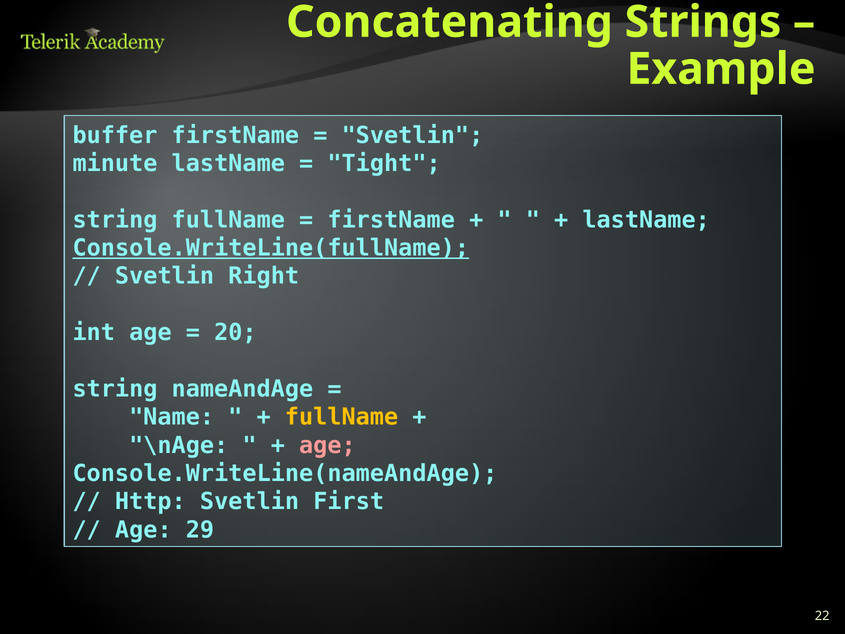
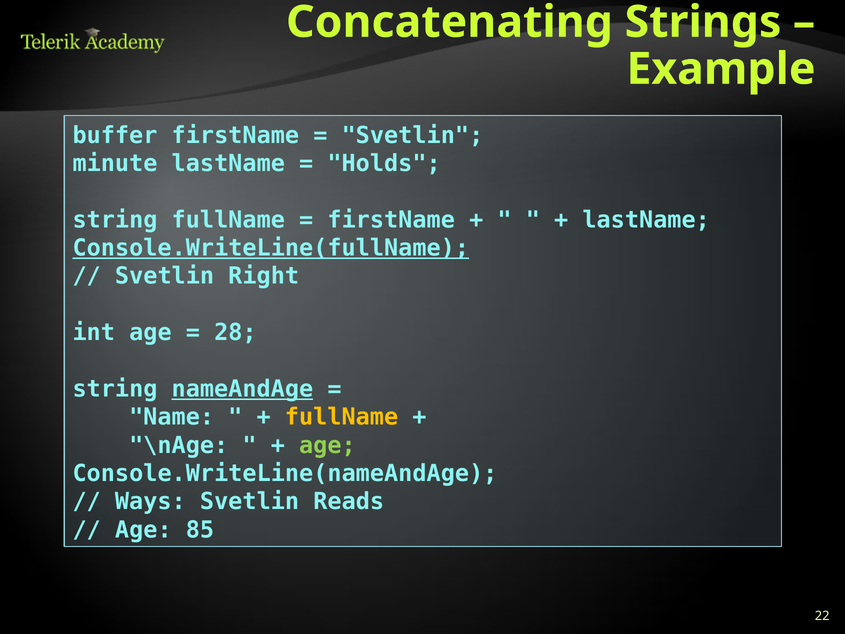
Tight: Tight -> Holds (384, 163)
20: 20 -> 28 (235, 332)
nameAndAge underline: none -> present (242, 389)
age colour: pink -> light green (327, 445)
Http: Http -> Ways (150, 502)
First: First -> Reads (349, 502)
29: 29 -> 85 (200, 530)
